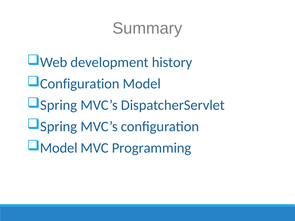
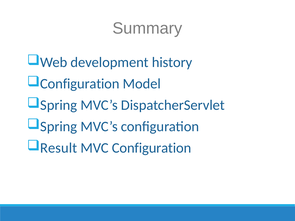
Model: Model -> Result (59, 148)
MVC Programming: Programming -> Configuration (152, 148)
